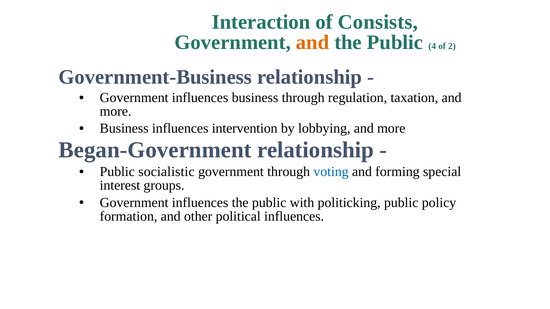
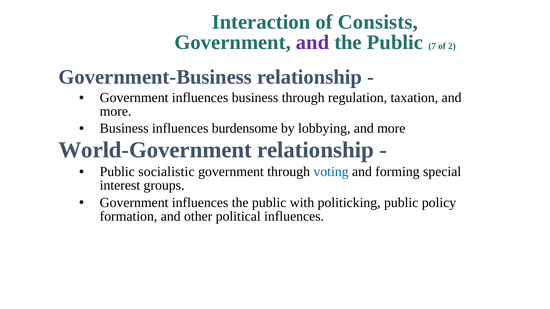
and colour: orange -> purple (313, 43)
4: 4 -> 7 (432, 46)
intervention: intervention -> burdensome (245, 129)
Began-Government: Began-Government -> World-Government (155, 150)
